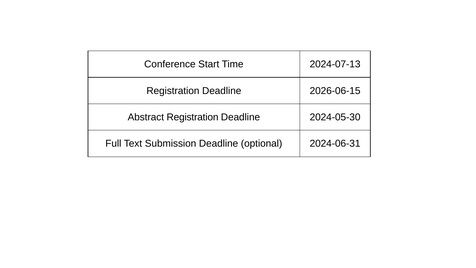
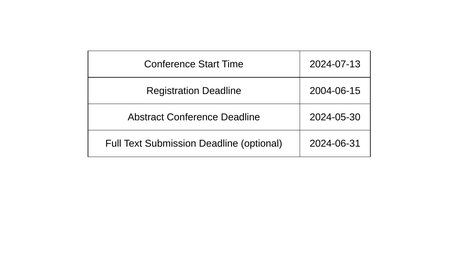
2026-06-15: 2026-06-15 -> 2004-06-15 (335, 91)
Abstract Registration: Registration -> Conference (192, 117)
